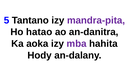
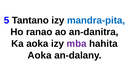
mandra-pita colour: purple -> blue (96, 20)
hatao: hatao -> ranao (39, 32)
Hody: Hody -> Aoka (40, 55)
